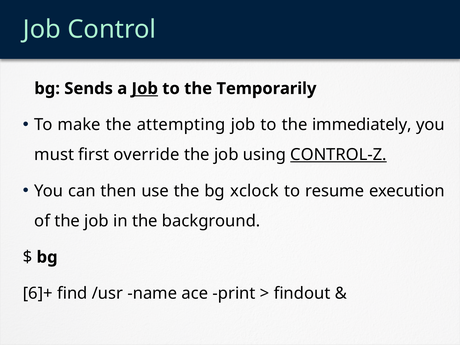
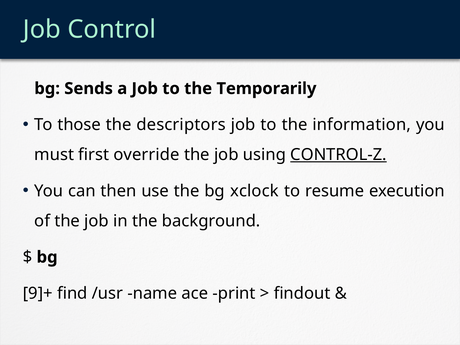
Job underline: present -> none (145, 89)
make: make -> those (79, 125)
attempting: attempting -> descriptors (181, 125)
immediately: immediately -> information (362, 125)
6]+: 6]+ -> 9]+ (38, 293)
